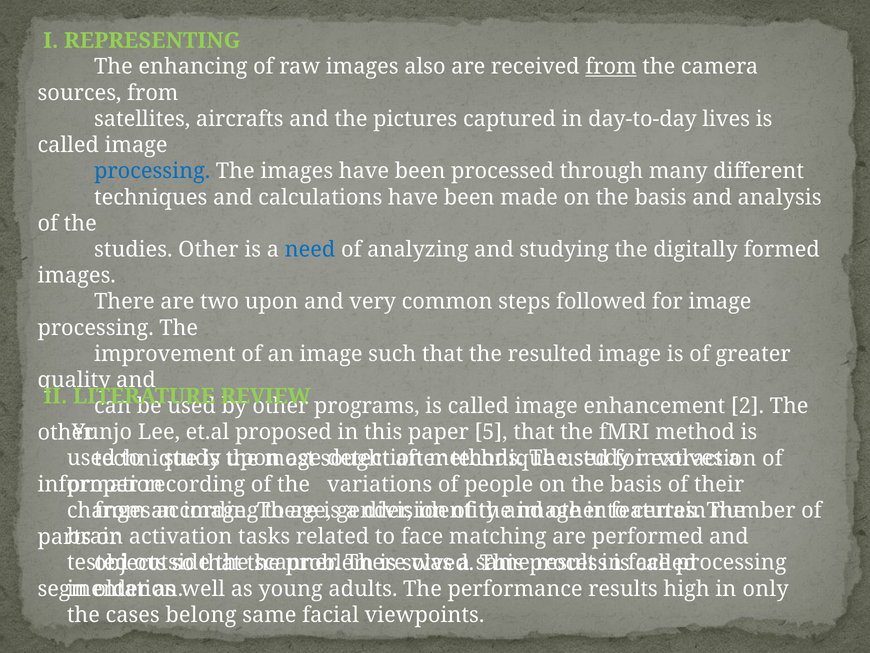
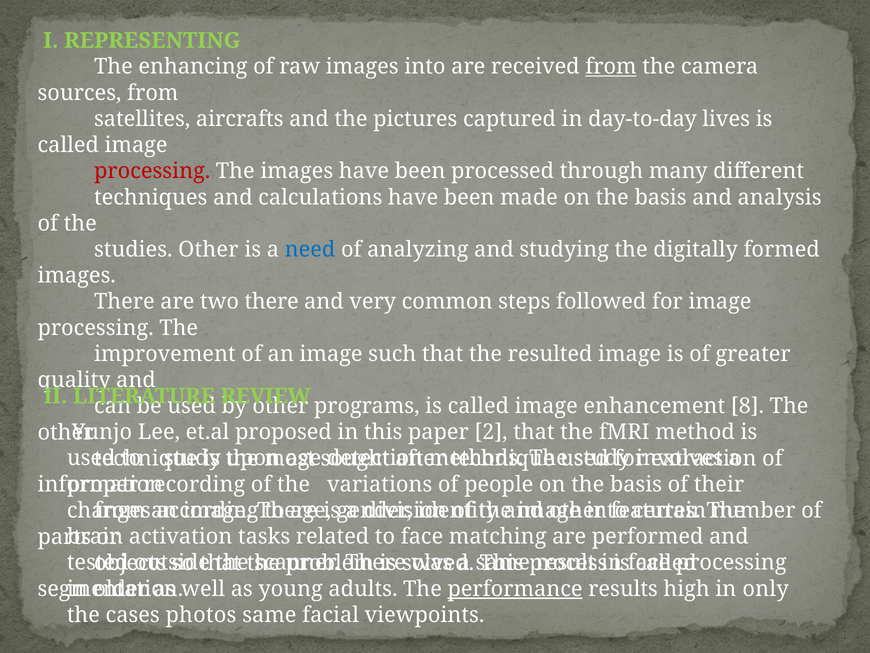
images also: also -> into (425, 67)
processing colour: blue -> red (152, 171)
two upon: upon -> there (272, 302)
2: 2 -> 8 (747, 406)
5: 5 -> 2 (491, 432)
performance underline: none -> present (515, 588)
belong: belong -> photos (201, 615)
